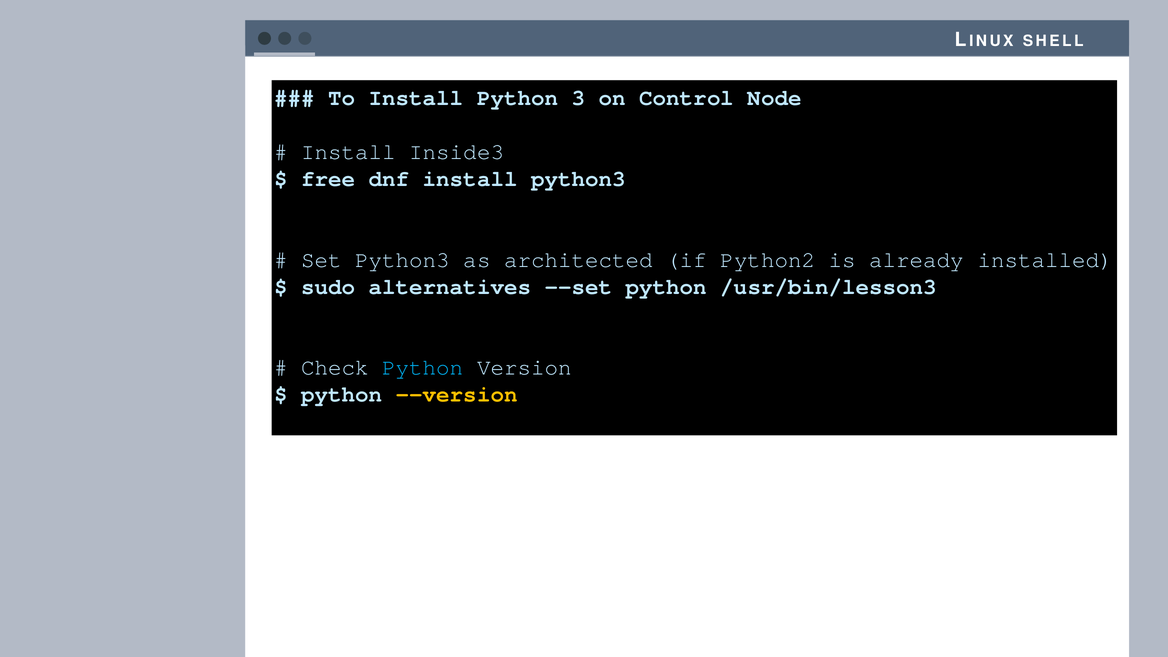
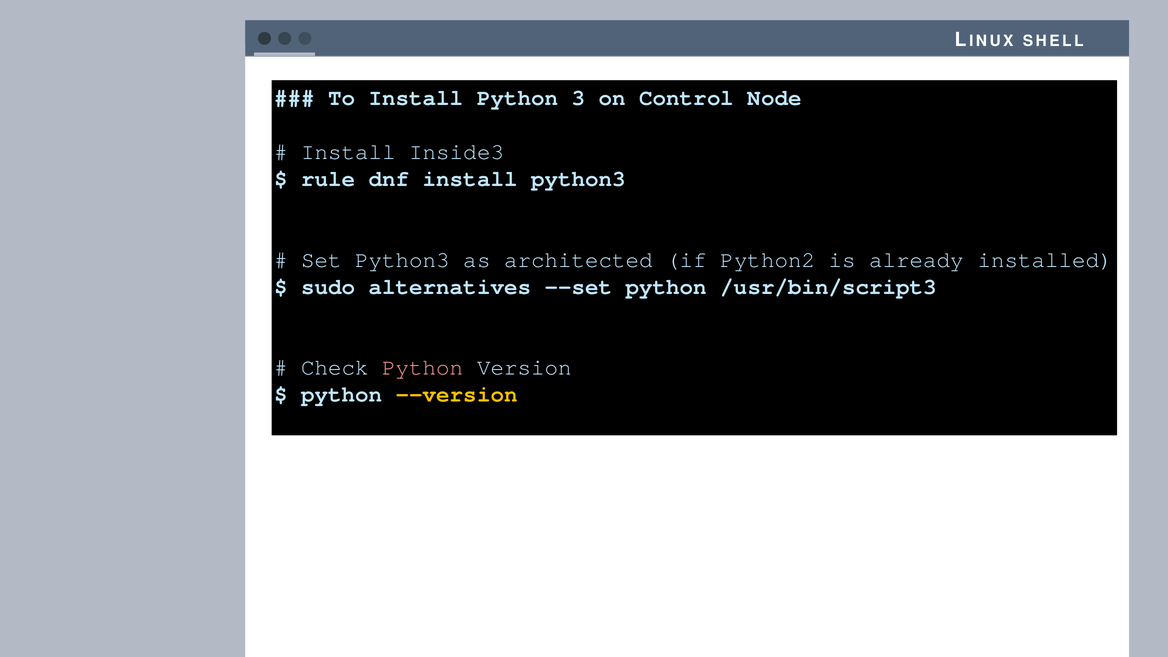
free: free -> rule (328, 179)
/usr/bin/lesson3: /usr/bin/lesson3 -> /usr/bin/script3 (829, 287)
Python colour: light blue -> pink (423, 368)
